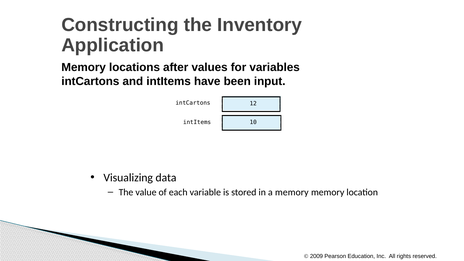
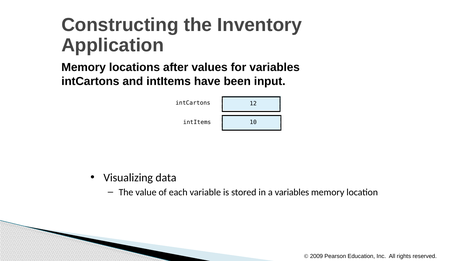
a memory: memory -> variables (292, 192)
